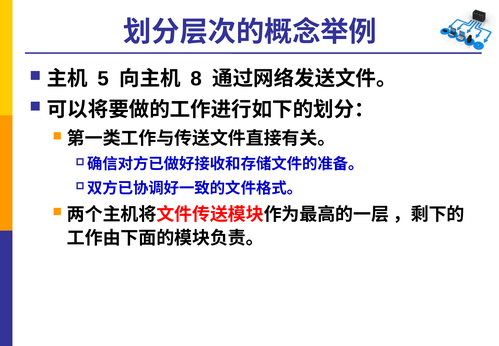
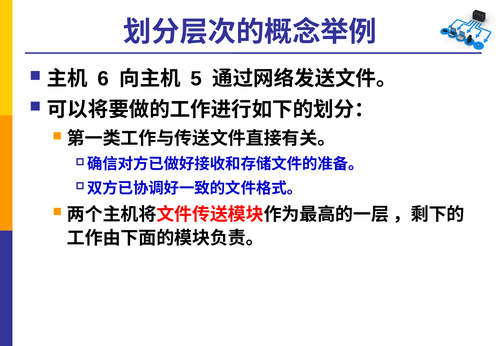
5: 5 -> 6 (103, 79)
8: 8 -> 5 (196, 79)
